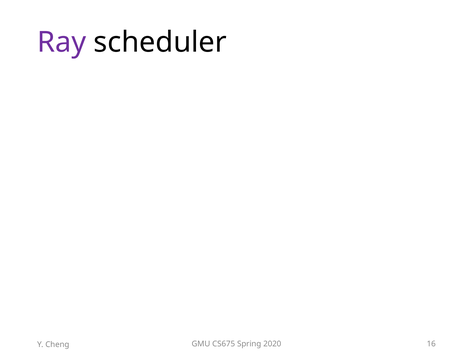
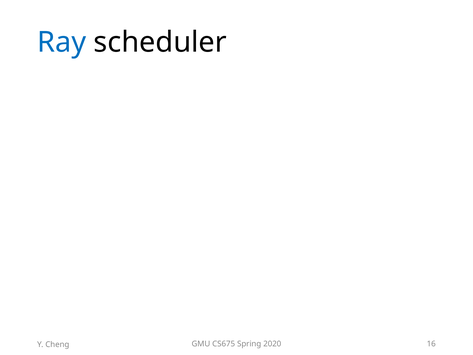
Ray colour: purple -> blue (62, 42)
